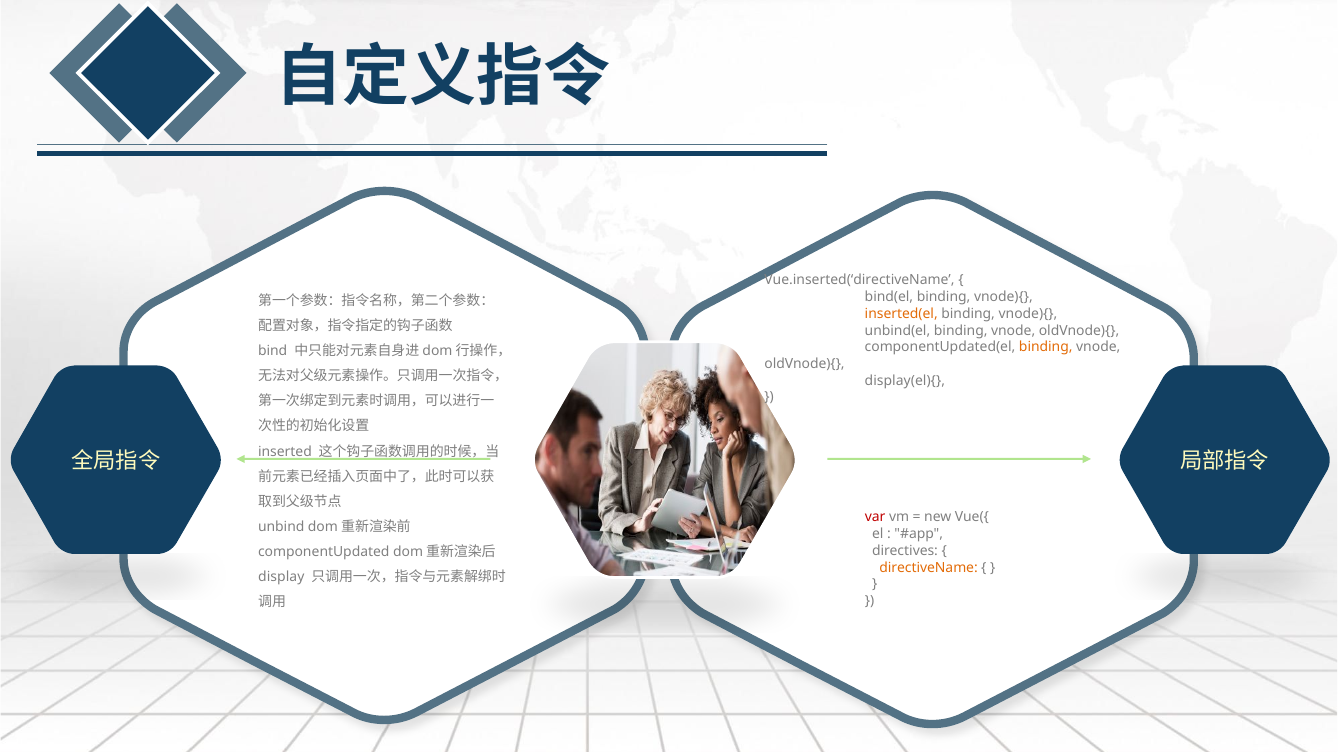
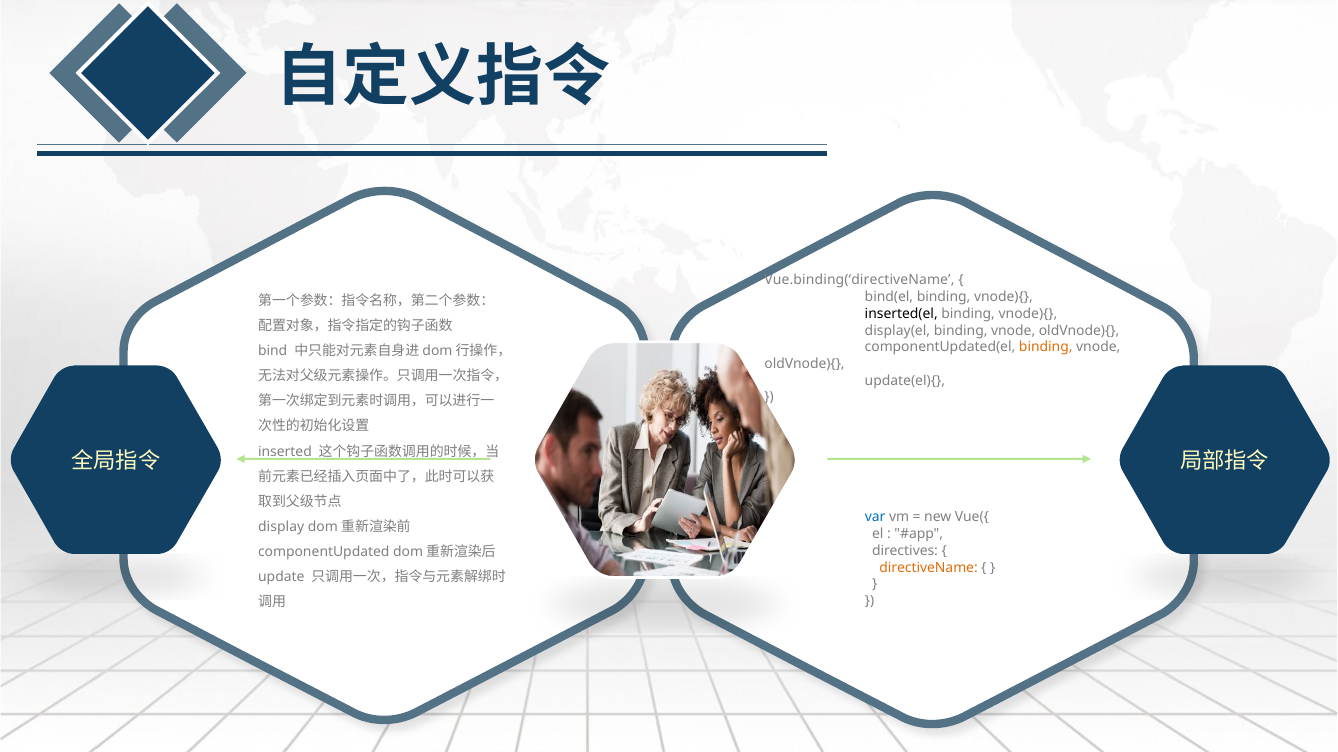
Vue.inserted(‘directiveName: Vue.inserted(‘directiveName -> Vue.binding(‘directiveName (859, 280)
inserted(el colour: orange -> black (901, 314)
unbind(el: unbind(el -> display(el (897, 331)
display(el){: display(el){ -> update(el){ (905, 381)
var colour: red -> blue (875, 518)
unbind: unbind -> display (281, 527)
display: display -> update (281, 578)
